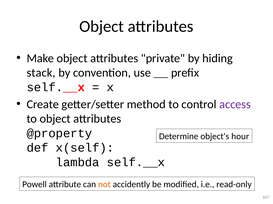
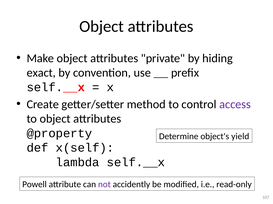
stack: stack -> exact (41, 73)
hour: hour -> yield (240, 137)
not colour: orange -> purple (104, 185)
